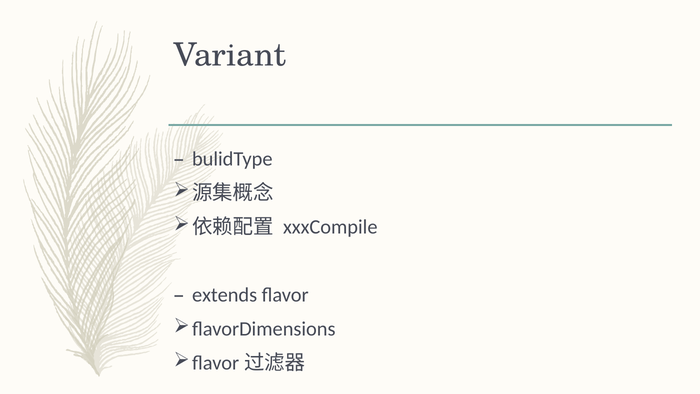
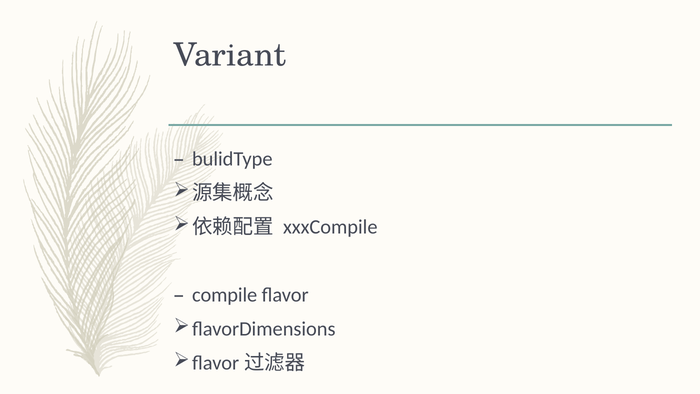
extends: extends -> compile (225, 295)
